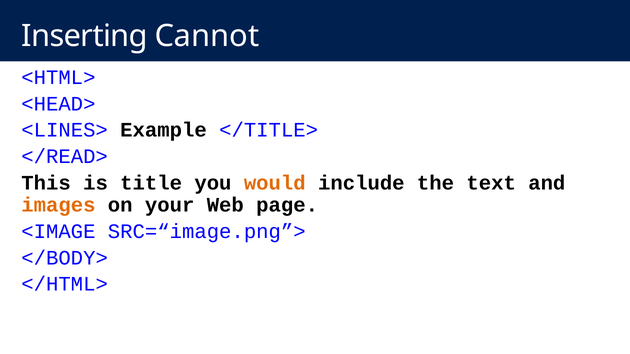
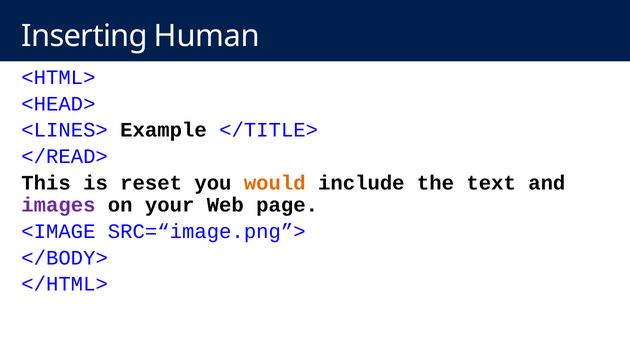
Cannot: Cannot -> Human (207, 36)
title: title -> reset (151, 183)
images colour: orange -> purple (58, 205)
